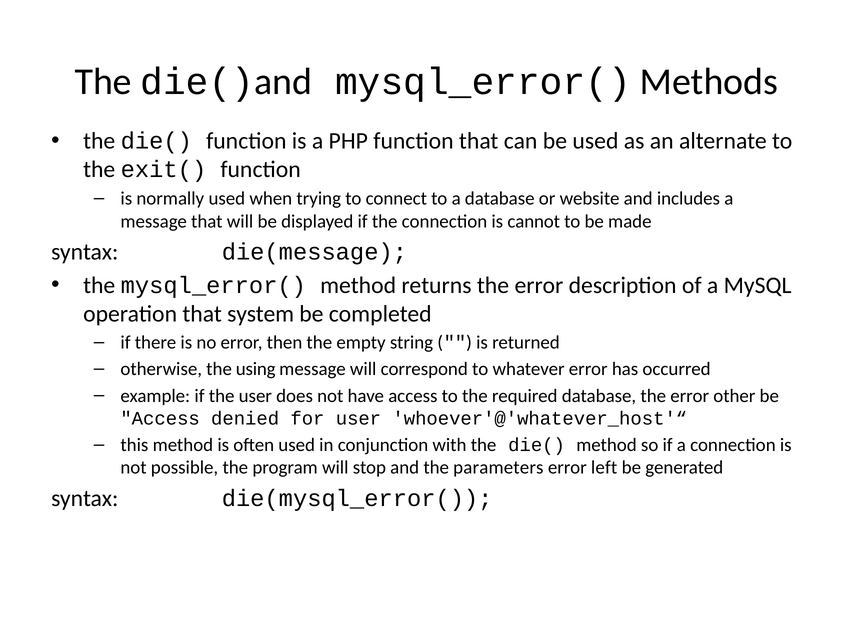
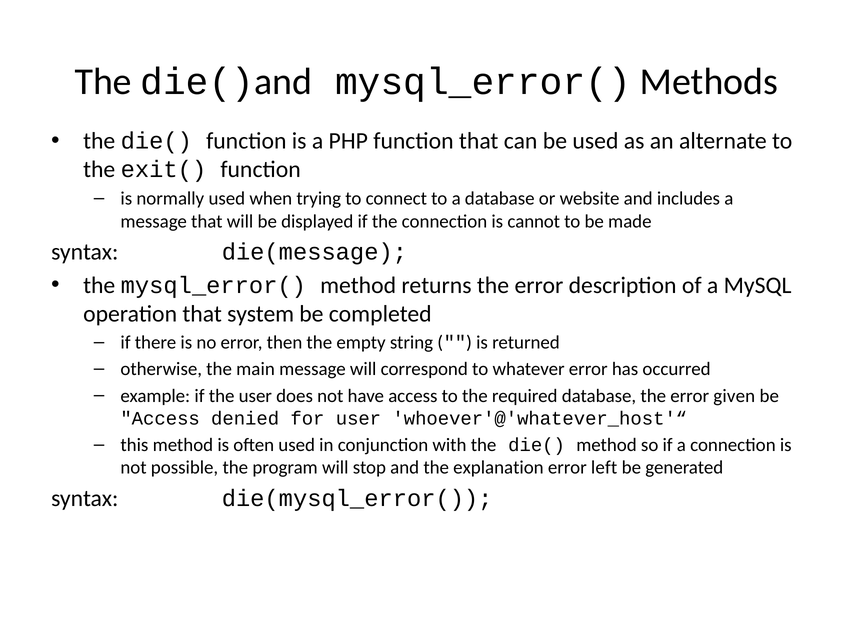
using: using -> main (256, 369)
other: other -> given (734, 396)
parameters: parameters -> explanation (498, 468)
